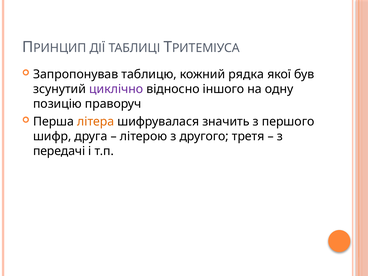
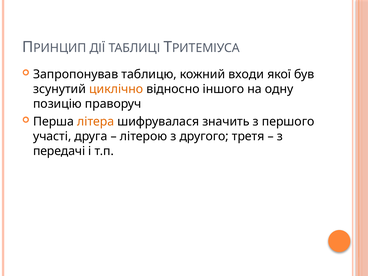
рядка: рядка -> входи (246, 74)
циклічно colour: purple -> orange (116, 89)
шифр: шифр -> участі (52, 136)
